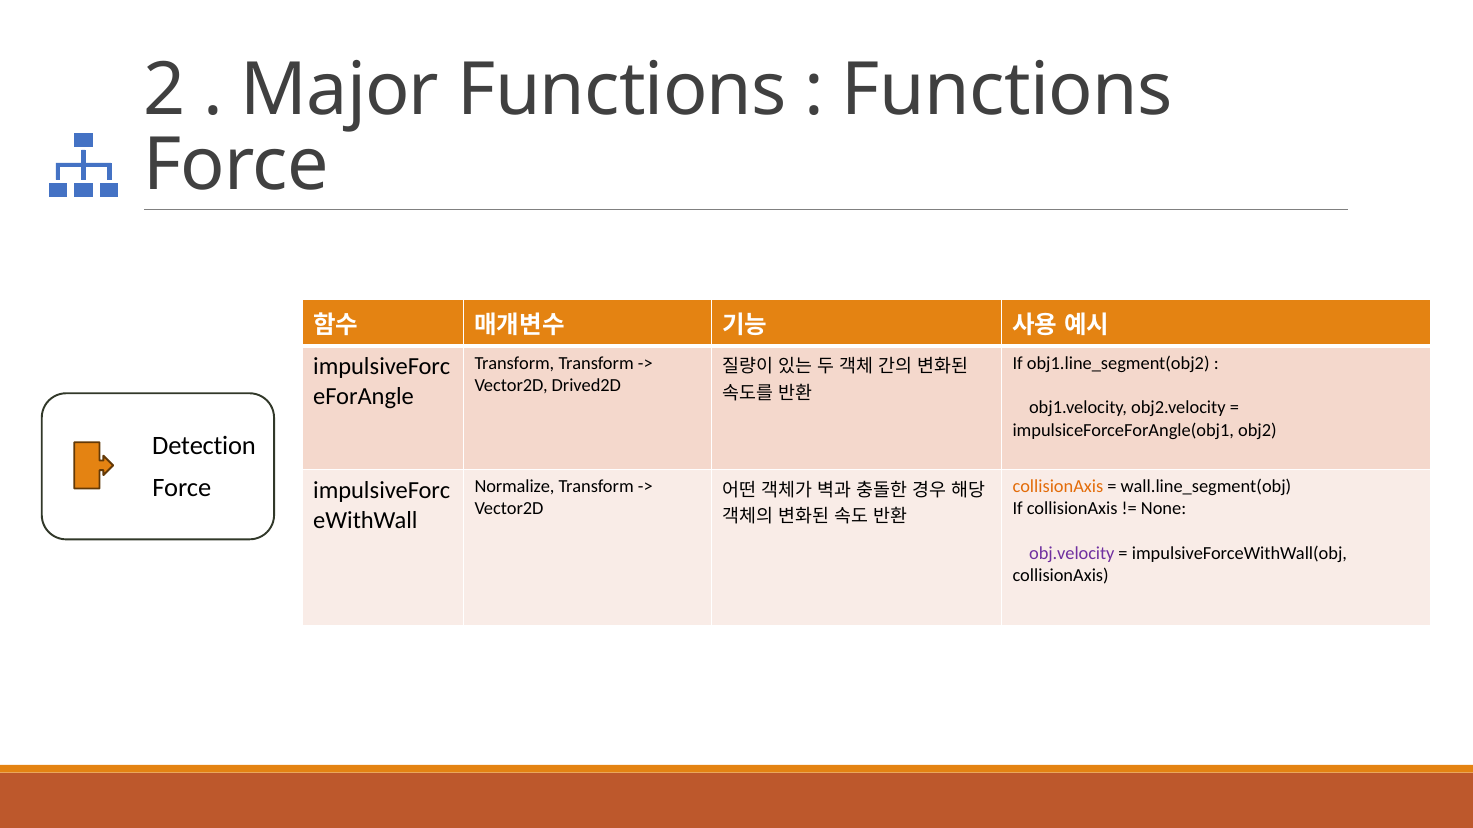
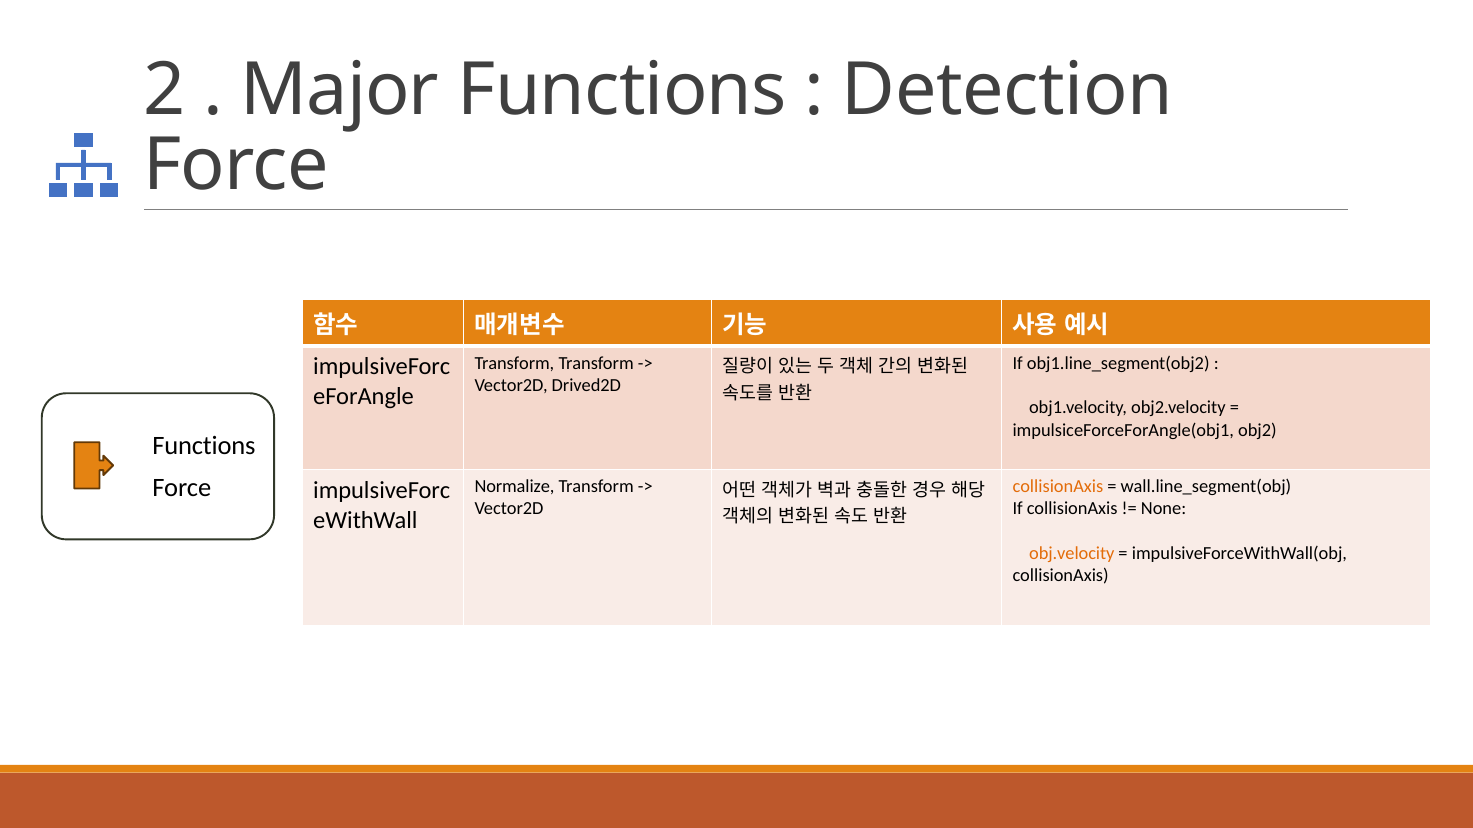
Functions: Functions -> Detection (1007, 90)
Detection: Detection -> Functions (204, 447)
obj.velocity colour: purple -> orange (1072, 554)
